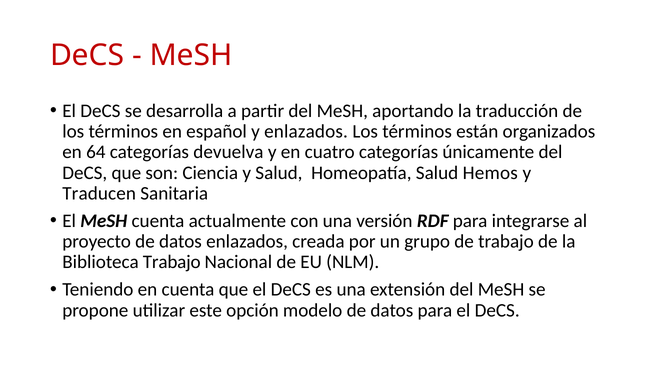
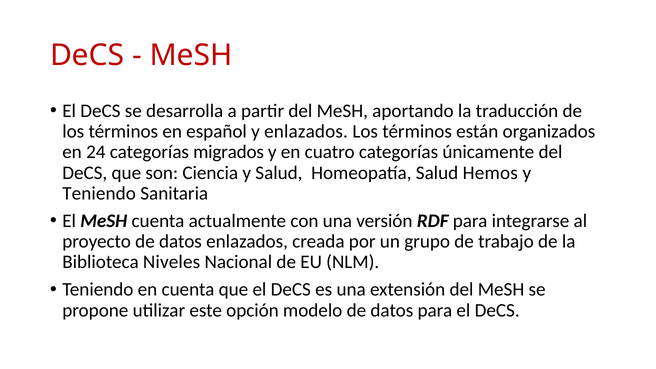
64: 64 -> 24 (96, 152)
devuelva: devuelva -> migrados (229, 152)
Traducen: Traducen -> Teniendo (99, 193)
Biblioteca Trabajo: Trabajo -> Niveles (172, 262)
